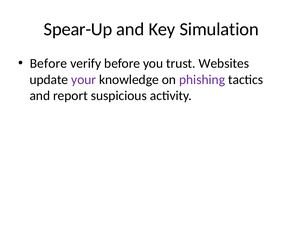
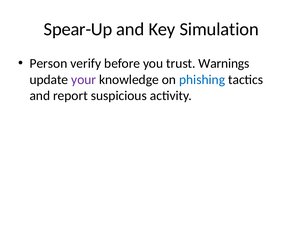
Before: Before -> Person (48, 64)
Websites: Websites -> Warnings (224, 64)
phishing colour: purple -> blue (202, 80)
